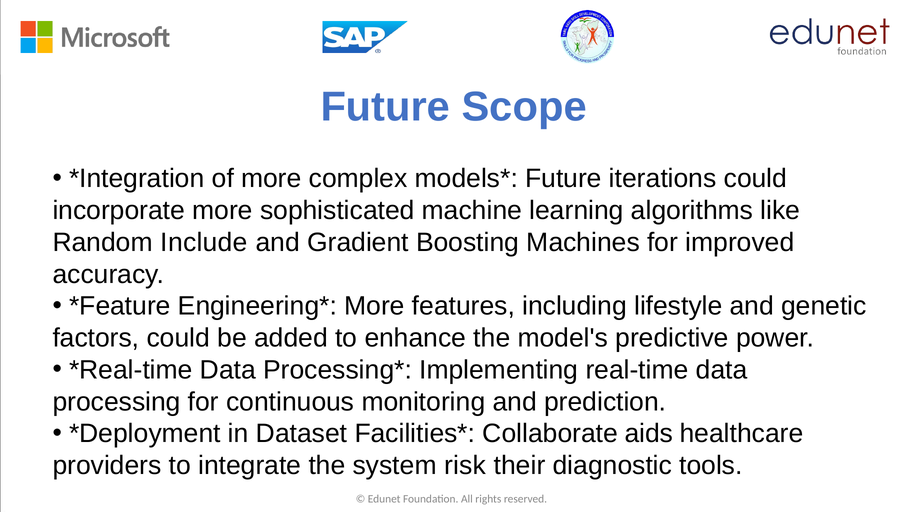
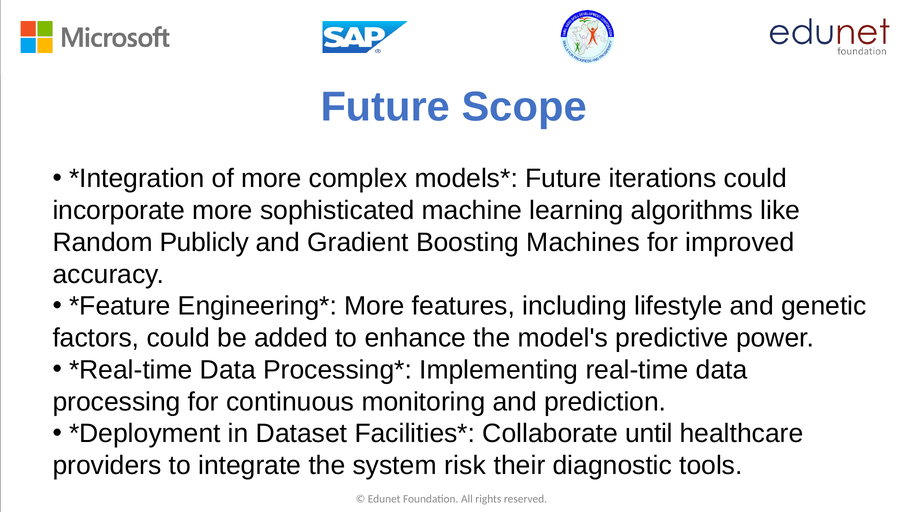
Include: Include -> Publicly (204, 242)
aids: aids -> until (649, 434)
